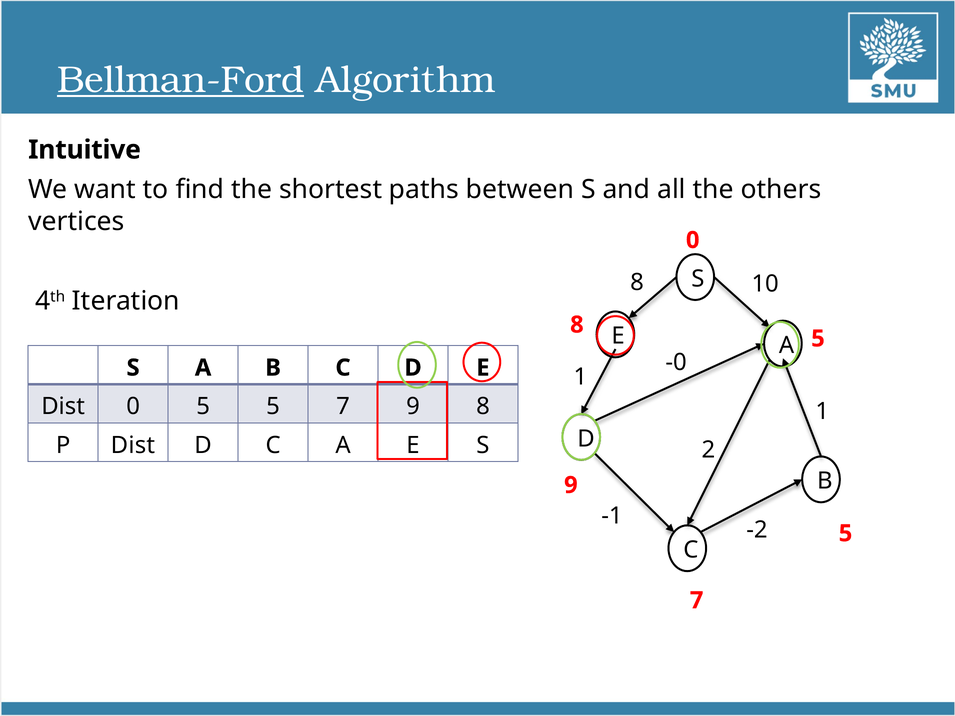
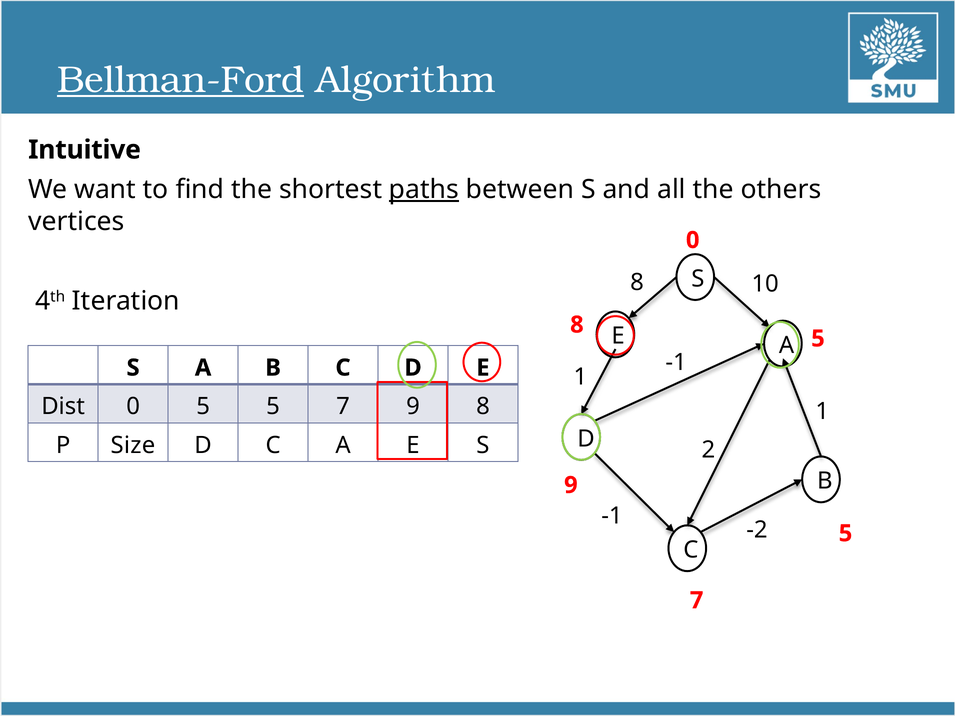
paths underline: none -> present (424, 190)
-0: -0 -> -1 (676, 363)
P Dist: Dist -> Size (133, 445)
